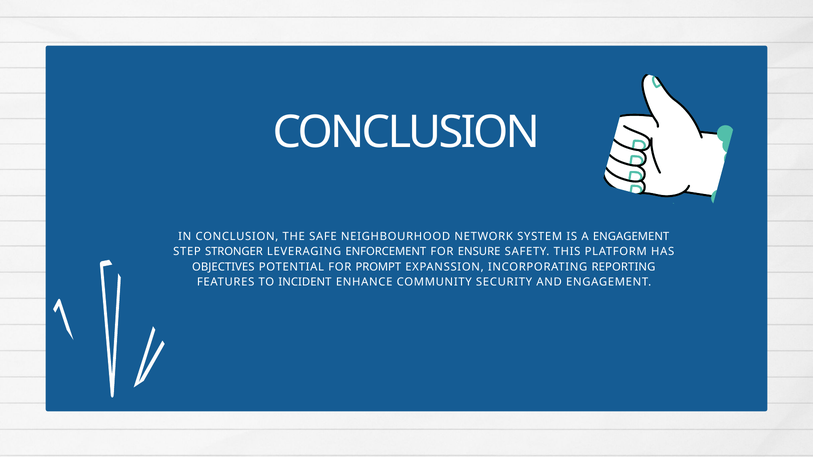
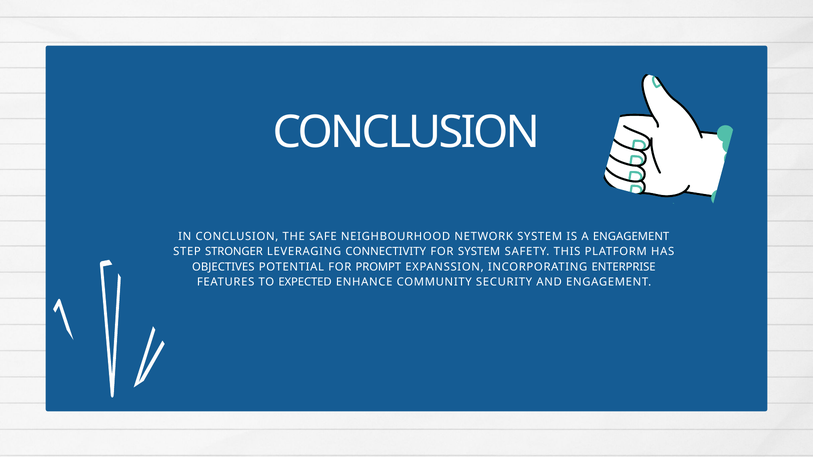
ENFORCEMENT: ENFORCEMENT -> CONNECTIVITY (386, 252)
FOR ENSURE: ENSURE -> SYSTEM (479, 252)
REPORTING: REPORTING -> ENTERPRISE (624, 267)
INCIDENT: INCIDENT -> EXPECTED (305, 282)
